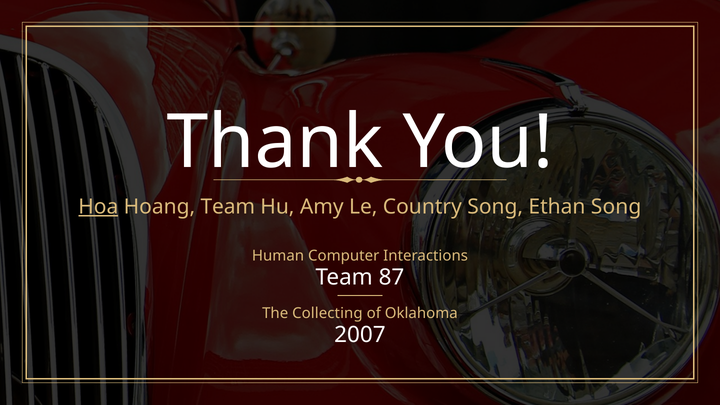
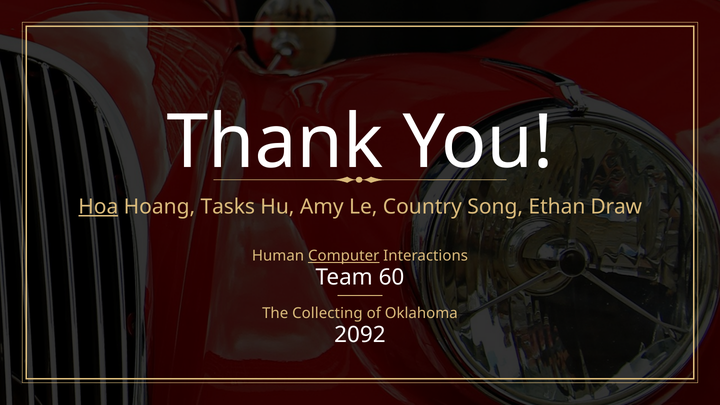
Hoang Team: Team -> Tasks (228, 207)
Ethan Song: Song -> Draw (616, 207)
Computer underline: none -> present (344, 256)
87: 87 -> 60 (391, 277)
2007: 2007 -> 2092 (360, 335)
